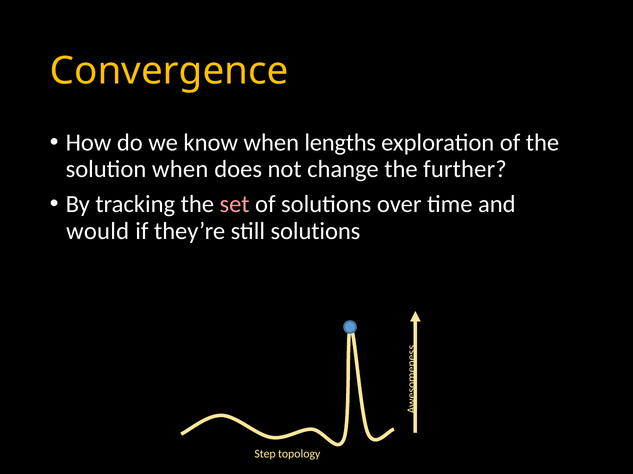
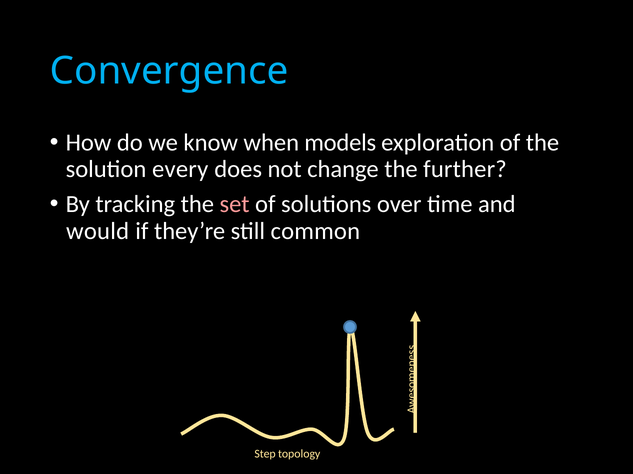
Convergence colour: yellow -> light blue (169, 71)
lengths: lengths -> models (340, 143)
solution when: when -> every (180, 169)
still solutions: solutions -> common (315, 231)
